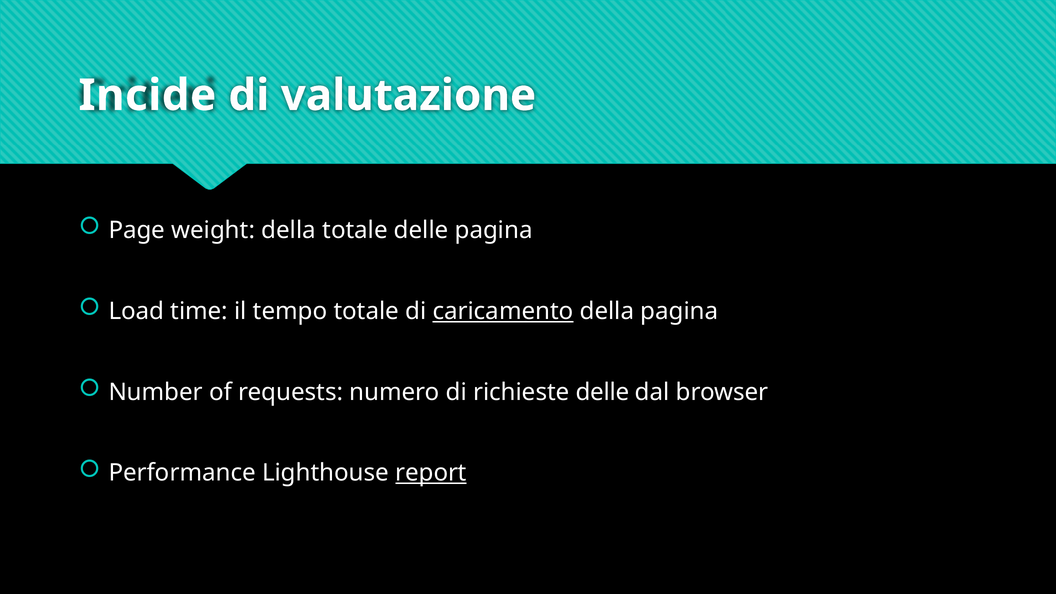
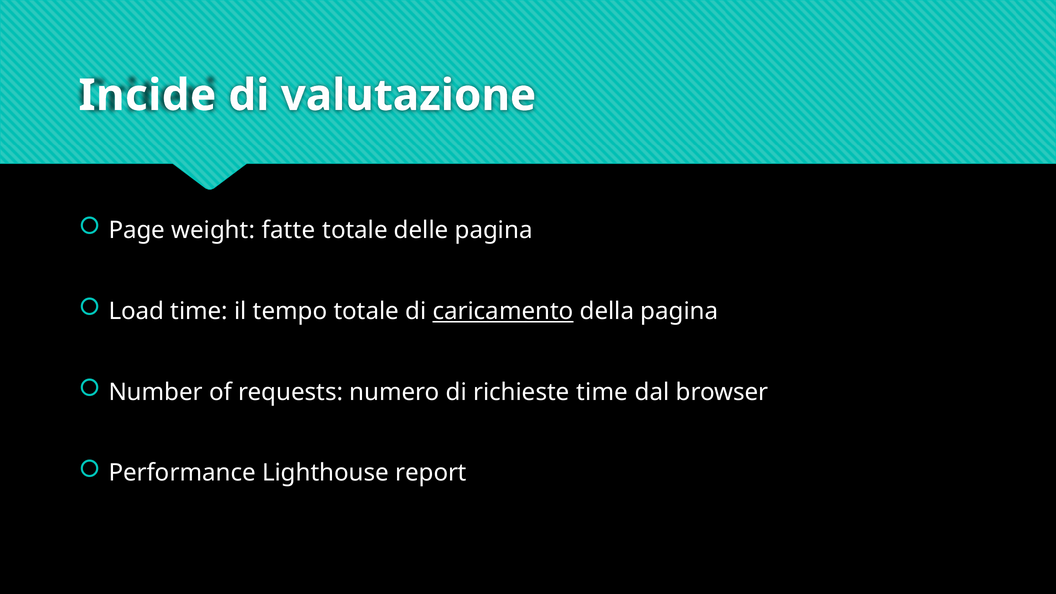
weight della: della -> fatte (289, 230)
richieste delle: delle -> time (602, 392)
report underline: present -> none (431, 473)
